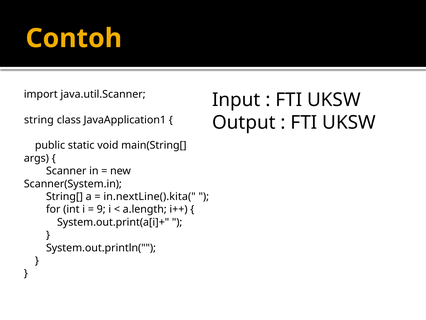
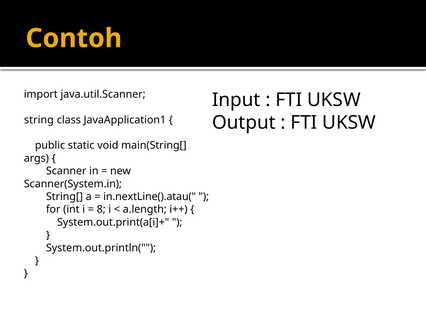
in.nextLine().kita(: in.nextLine().kita( -> in.nextLine().atau( (150, 196)
9: 9 -> 8 (101, 209)
